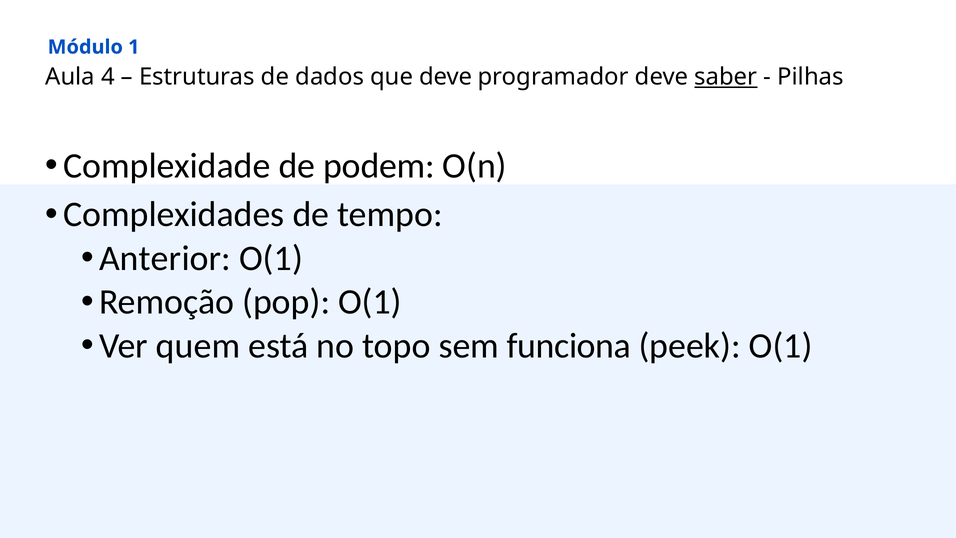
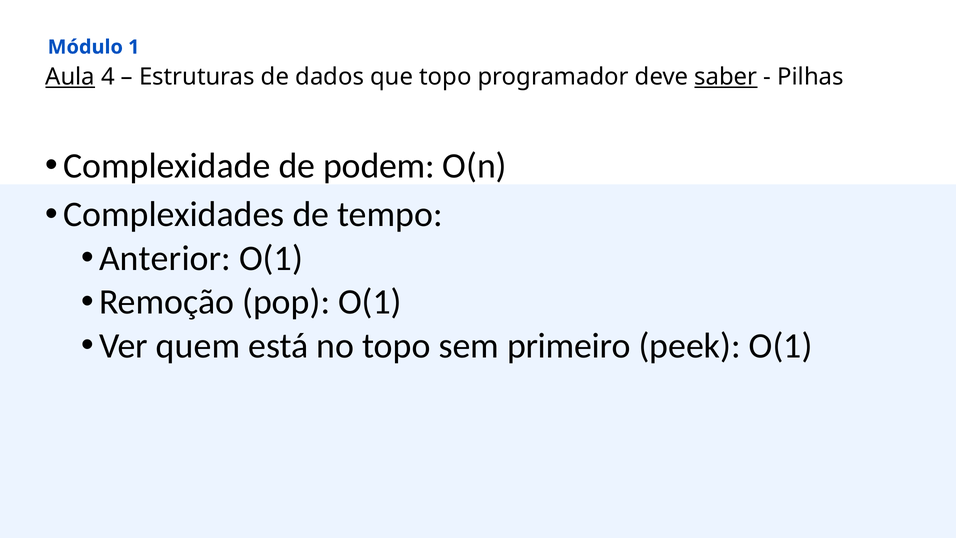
Aula underline: none -> present (70, 77)
que deve: deve -> topo (445, 77)
funciona: funciona -> primeiro (569, 346)
